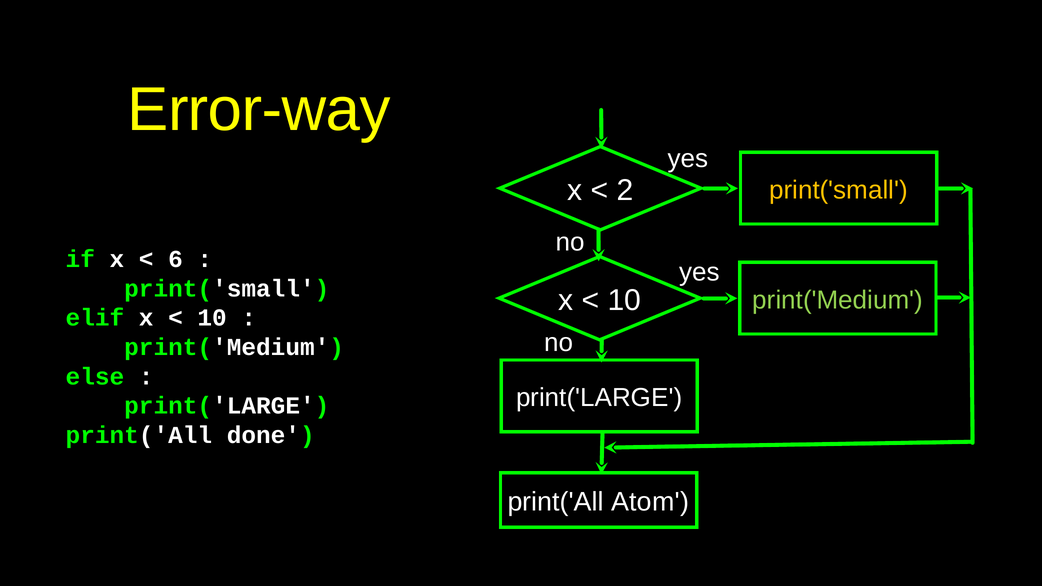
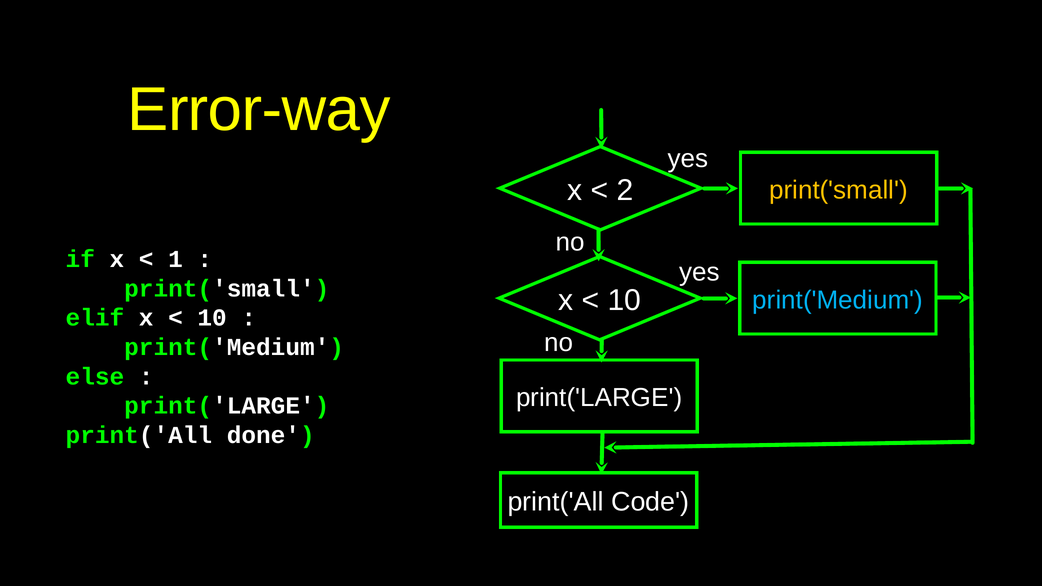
6: 6 -> 1 (175, 259)
print('Medium colour: light green -> light blue (838, 300)
Atom: Atom -> Code (650, 502)
